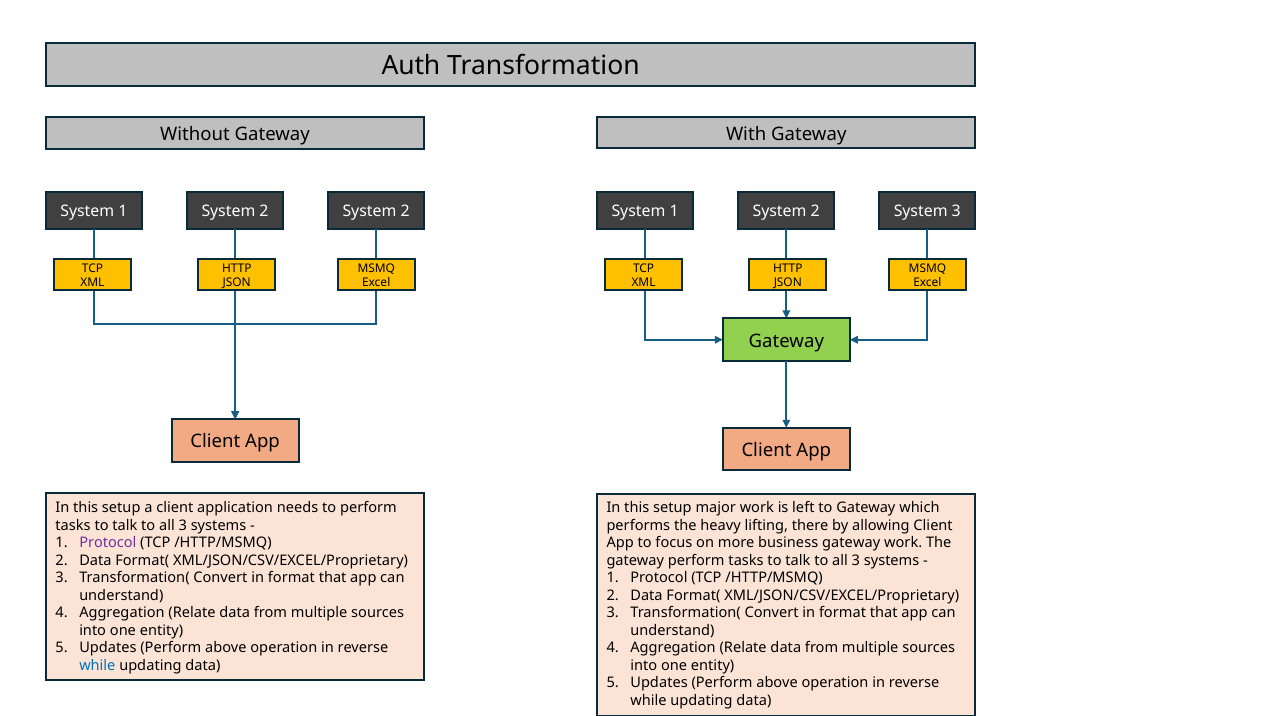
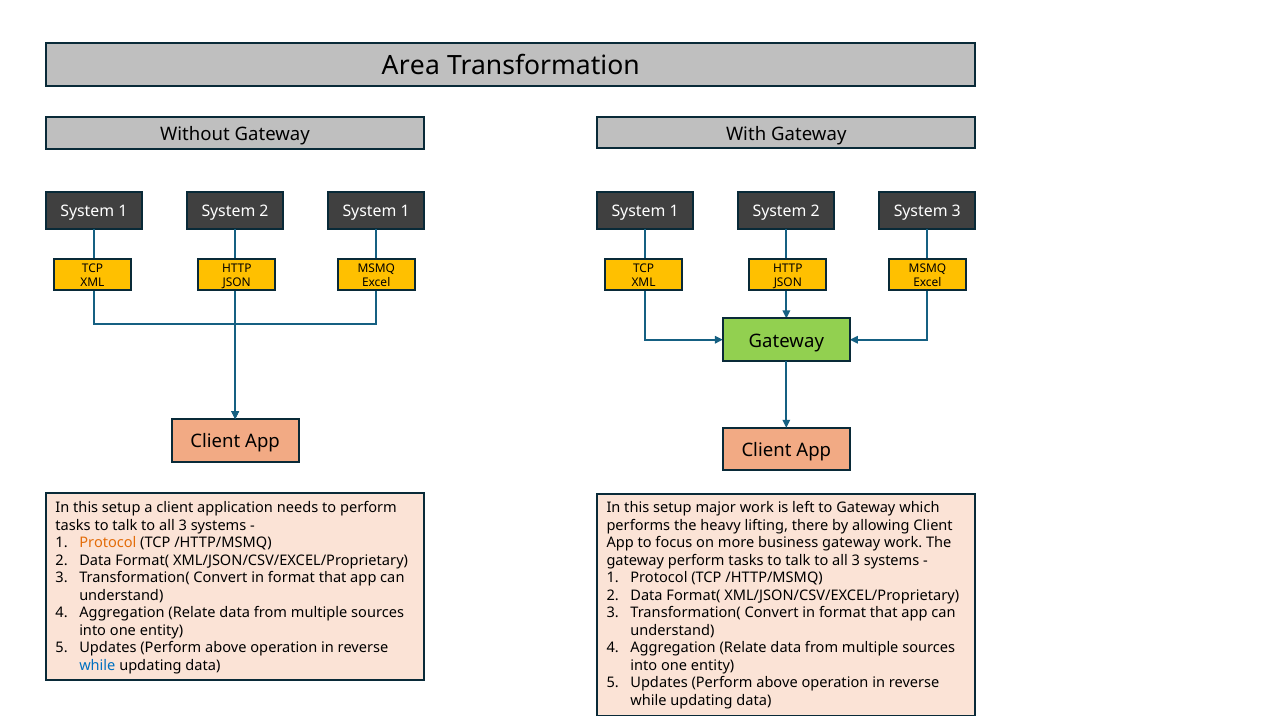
Auth: Auth -> Area (411, 65)
2: 2 -> 1 (405, 211)
Protocol colour: purple -> orange (108, 543)
